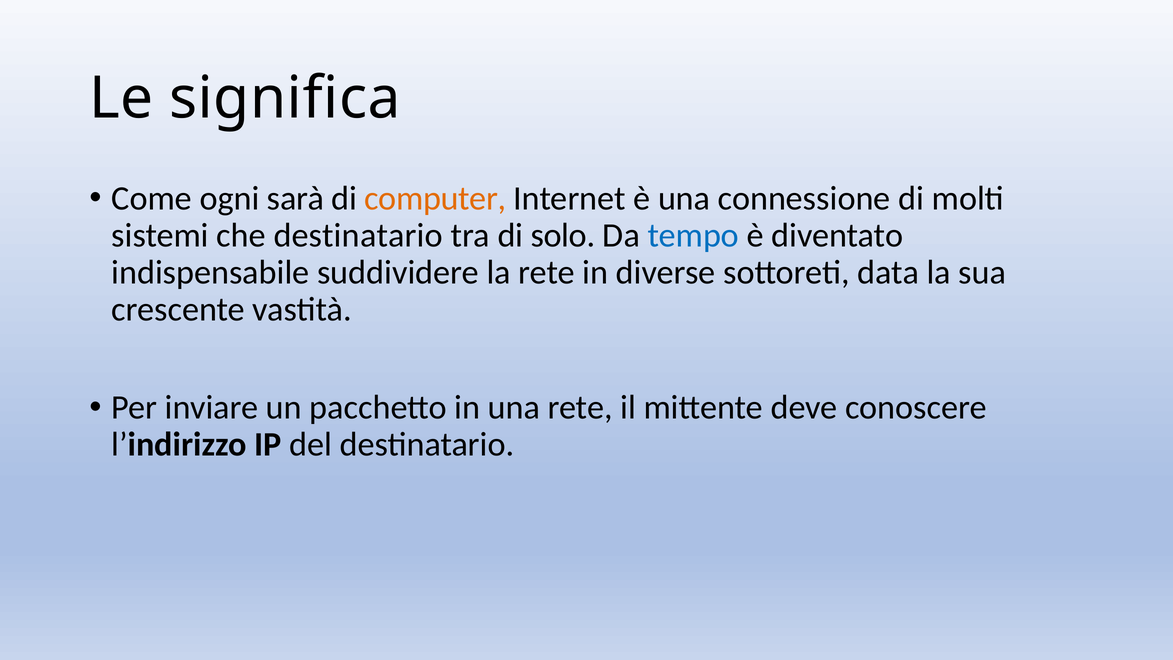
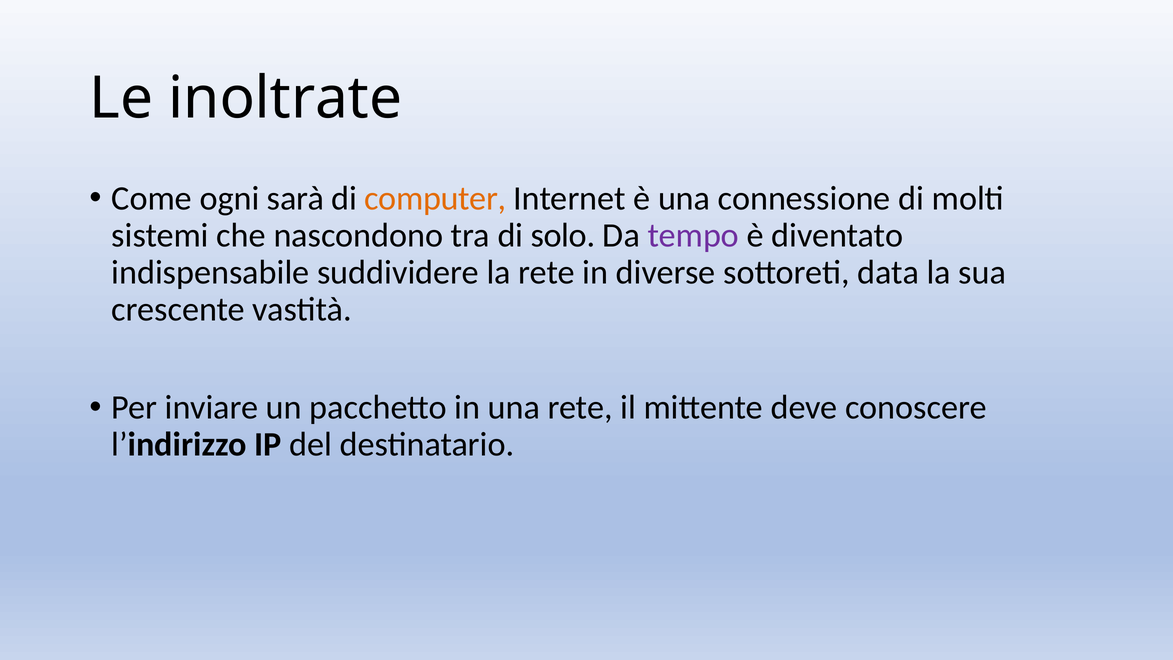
significa: significa -> inoltrate (285, 99)
che destinatario: destinatario -> nascondono (358, 235)
tempo colour: blue -> purple (693, 235)
